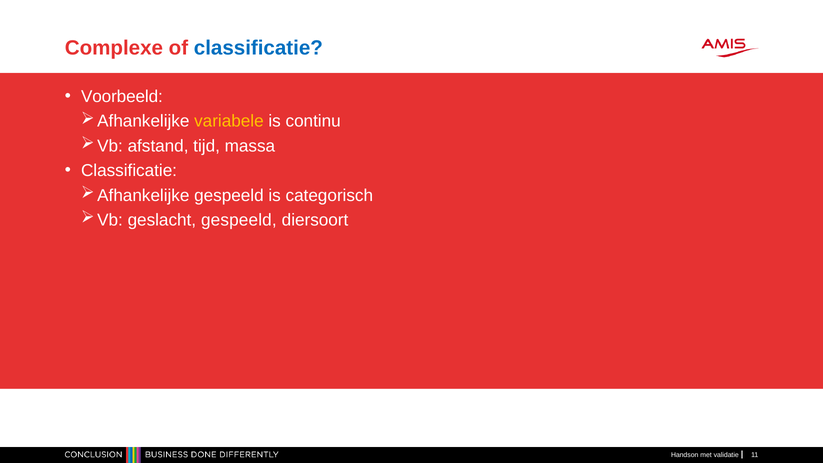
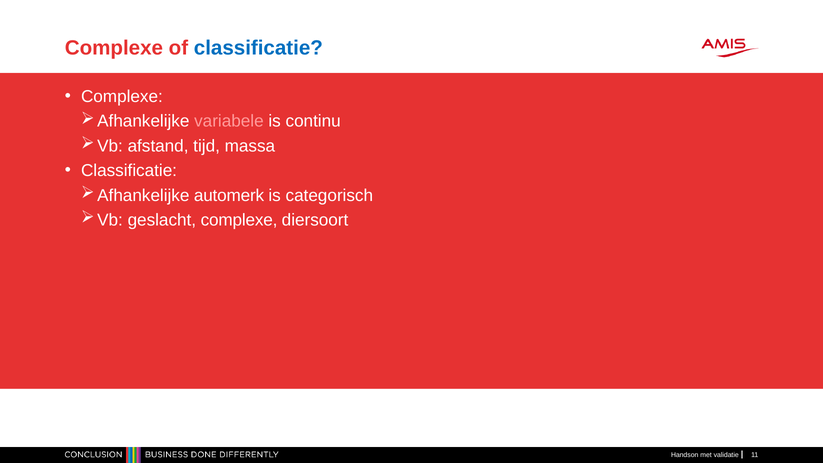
Voorbeeld: Voorbeeld -> Complexe (122, 97)
variabele colour: yellow -> pink (229, 121)
gespeeld: gespeeld -> automerk (229, 195)
geslacht gespeeld: gespeeld -> complexe (239, 220)
